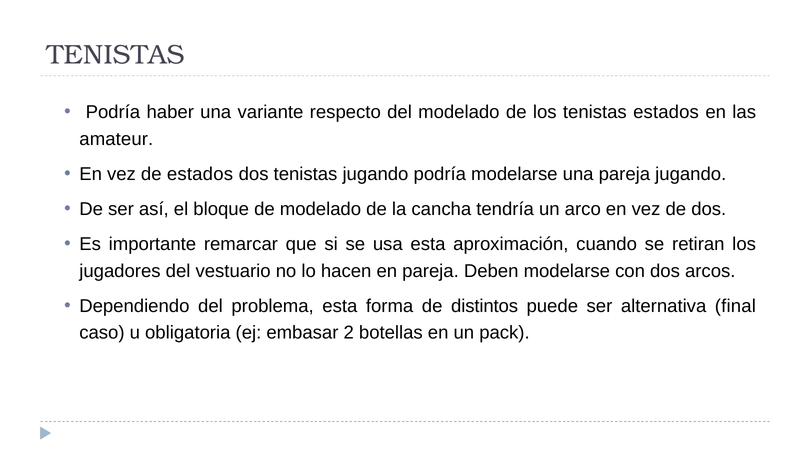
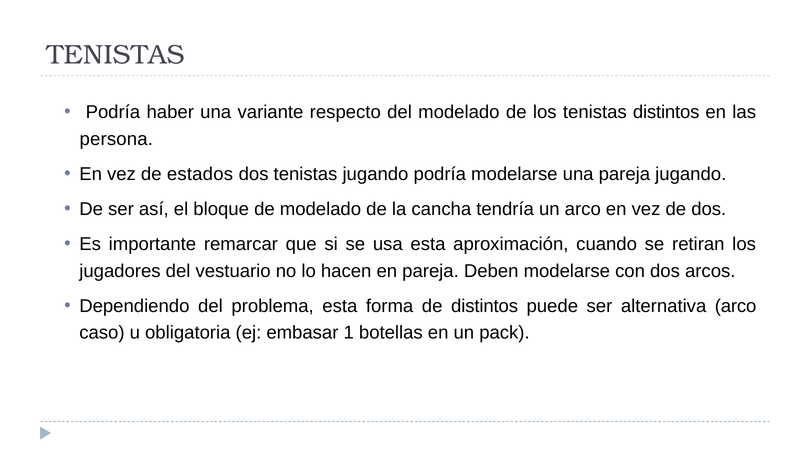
tenistas estados: estados -> distintos (666, 112)
amateur: amateur -> persona (116, 139)
alternativa final: final -> arco (736, 306)
2: 2 -> 1 (349, 333)
